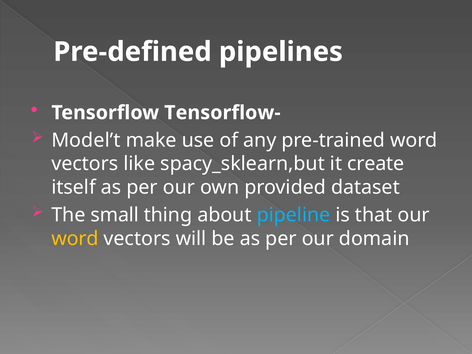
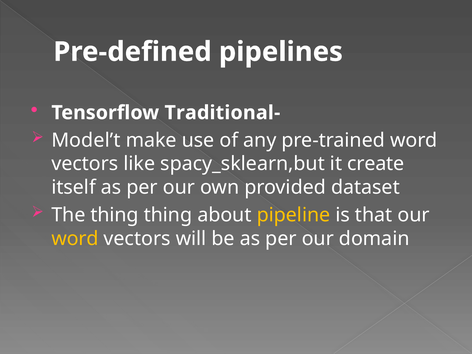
Tensorflow-: Tensorflow- -> Traditional- (222, 113)
The small: small -> thing (115, 215)
pipeline colour: light blue -> yellow (293, 215)
